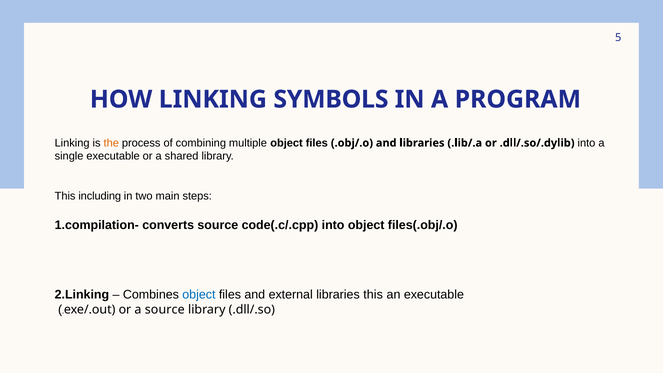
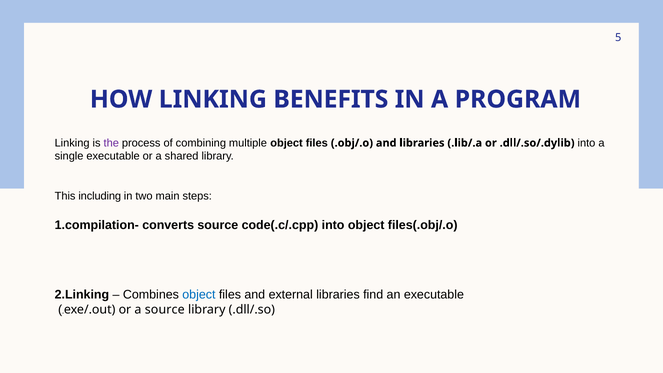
SYMBOLS: SYMBOLS -> BENEFITS (331, 99)
the colour: orange -> purple (111, 143)
libraries this: this -> find (373, 295)
